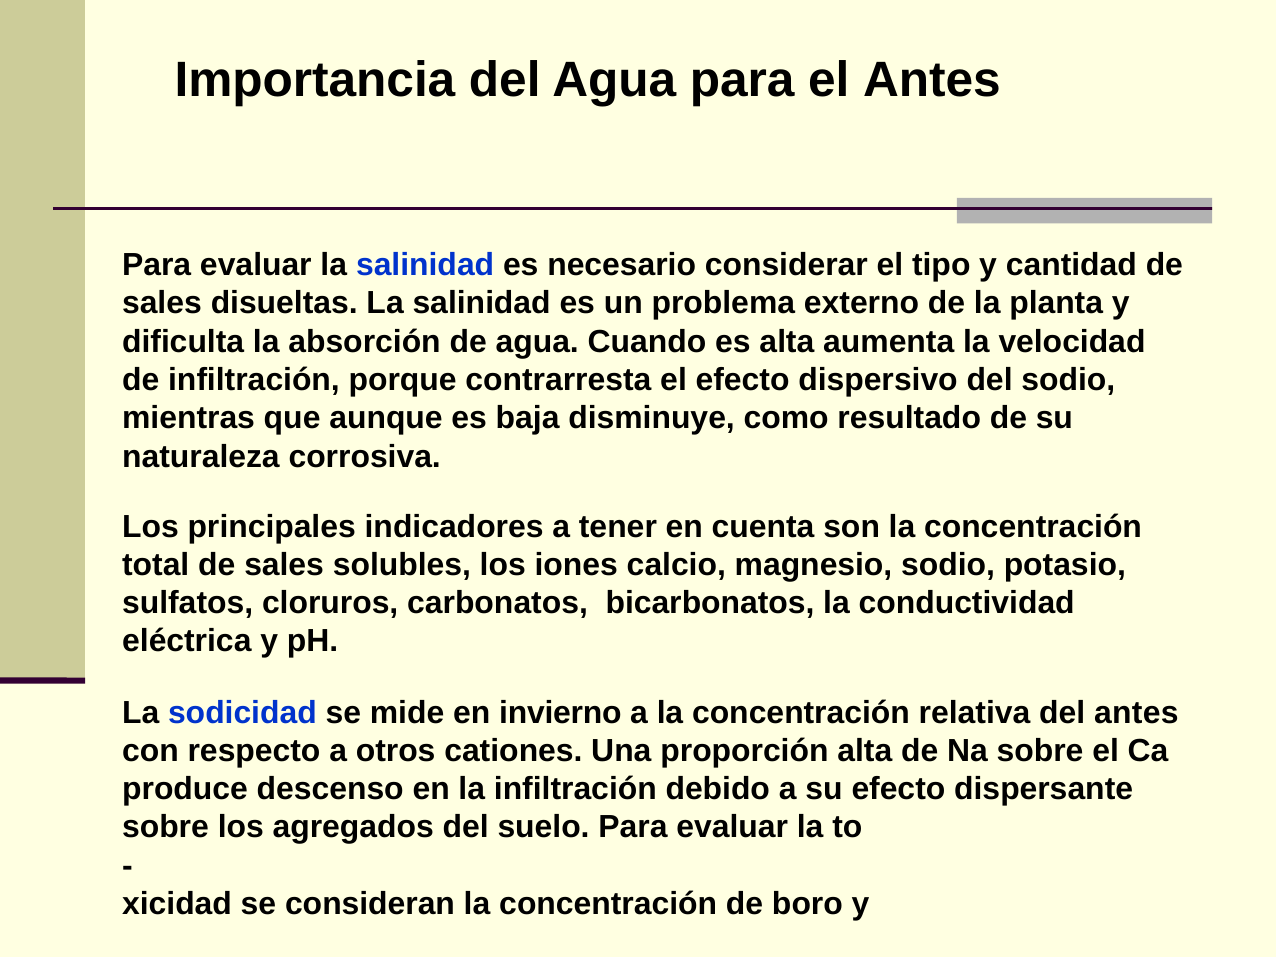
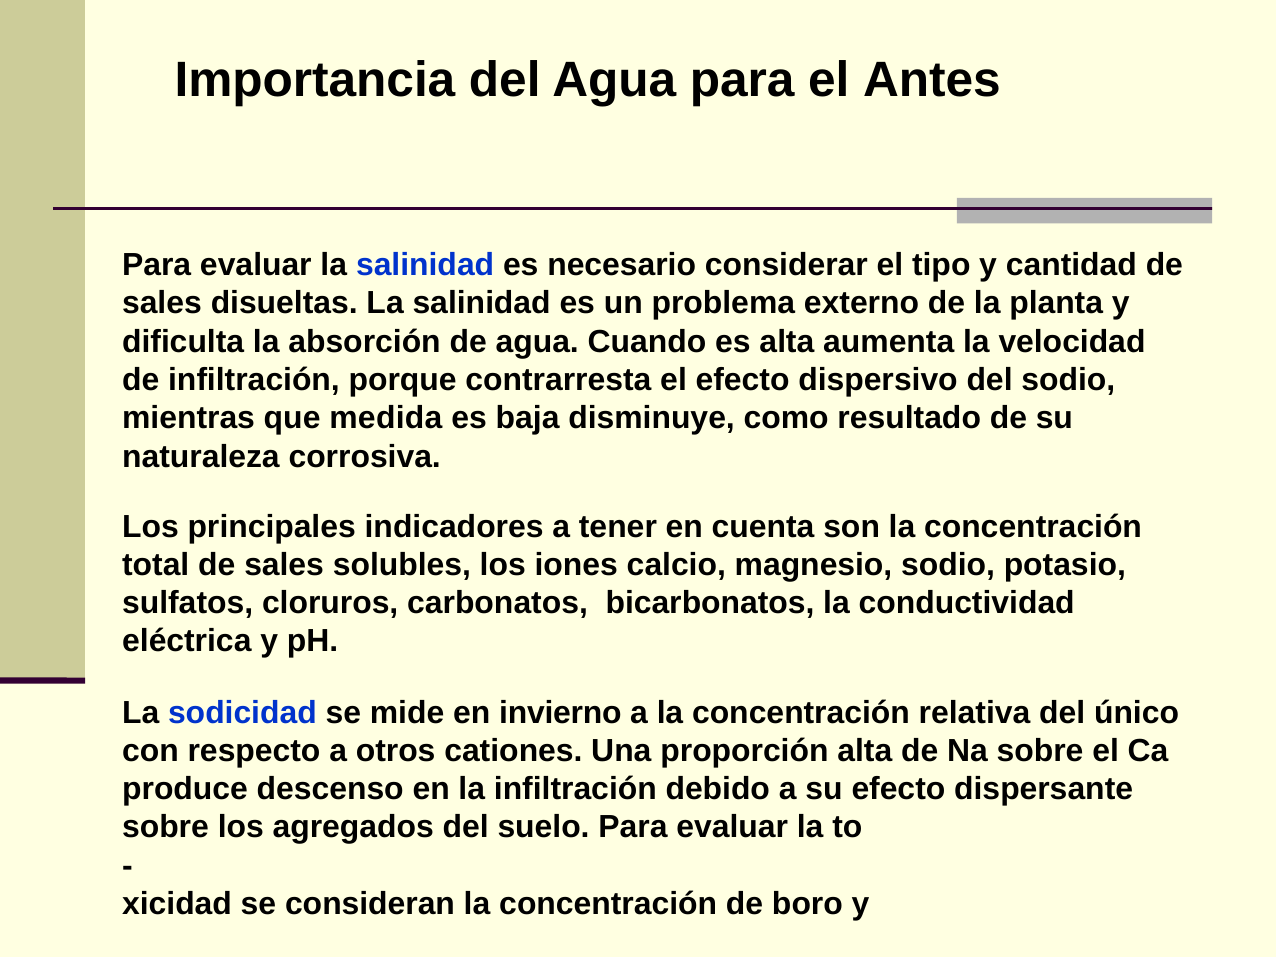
aunque: aunque -> medida (386, 418)
del antes: antes -> único (1137, 713)
